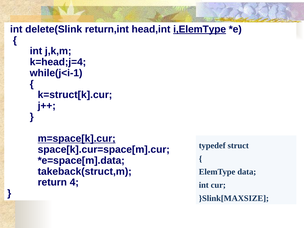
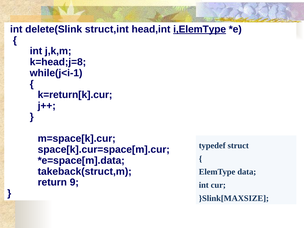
return,int: return,int -> struct,int (107, 29)
k=head;j=4: k=head;j=4 -> k=head;j=8 (58, 62)
k=struct[k].cur: k=struct[k].cur -> k=return[k].cur (75, 95)
m=space[k].cur underline: present -> none (77, 139)
4: 4 -> 9 (74, 182)
